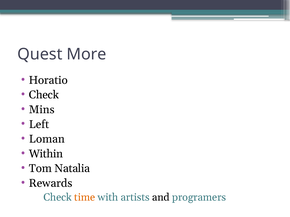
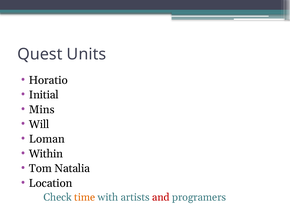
More: More -> Units (86, 54)
Check: Check -> Initial (44, 95)
Left: Left -> Will (39, 125)
Rewards: Rewards -> Location (51, 184)
and colour: black -> red (161, 198)
